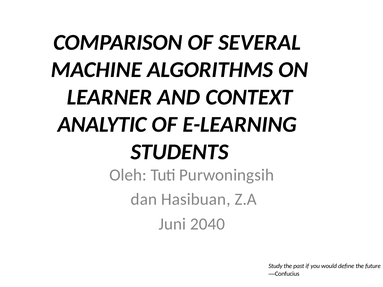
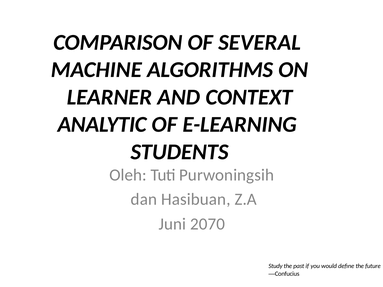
2040: 2040 -> 2070 (207, 224)
